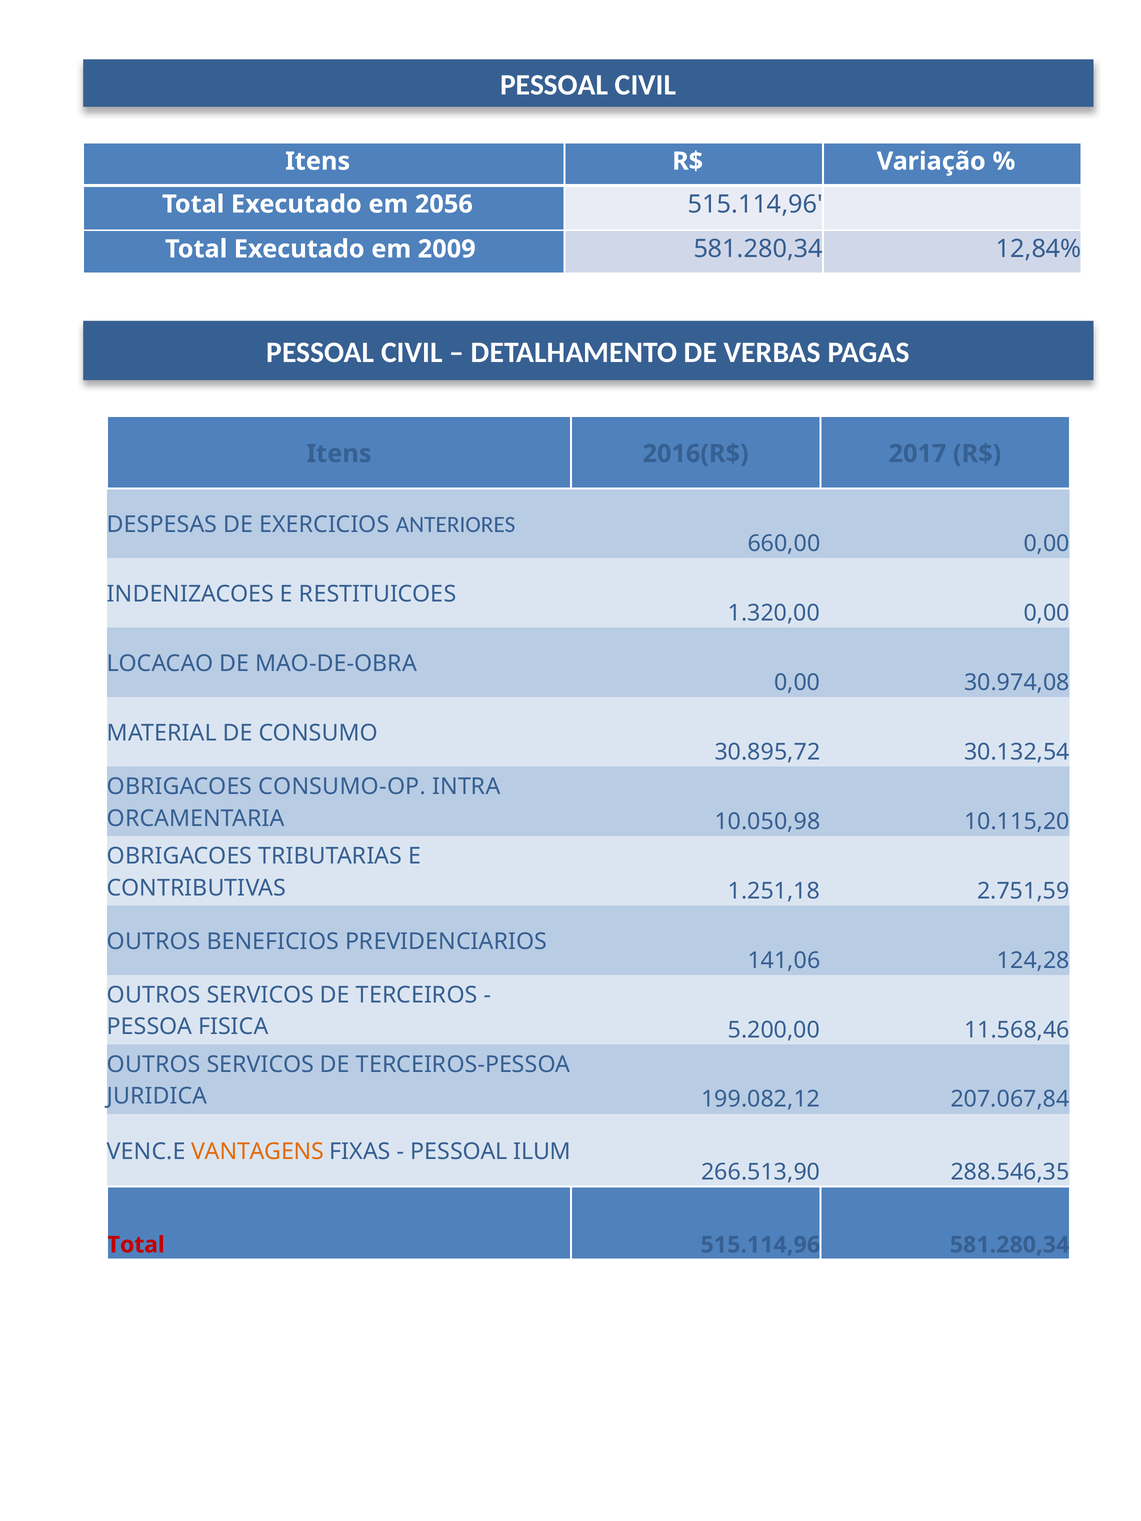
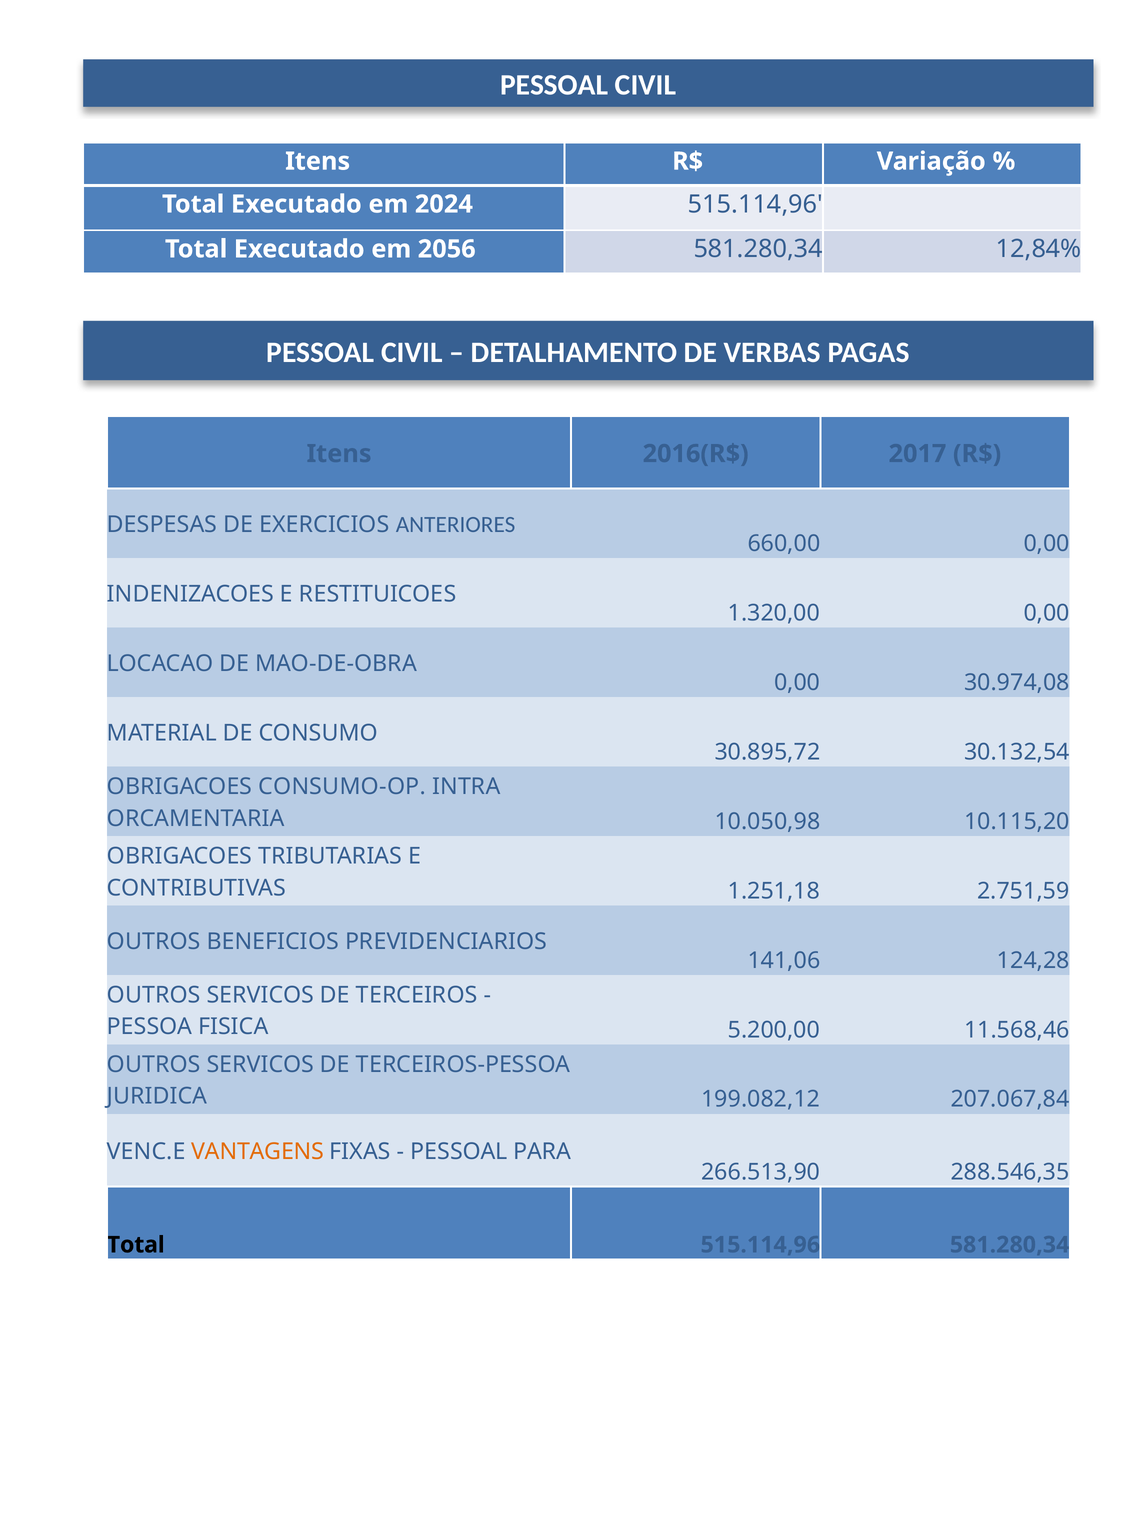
2056: 2056 -> 2024 (444, 204)
2009: 2009 -> 2056 (447, 249)
ILUM: ILUM -> PARA (542, 1152)
Total colour: red -> black (136, 1245)
